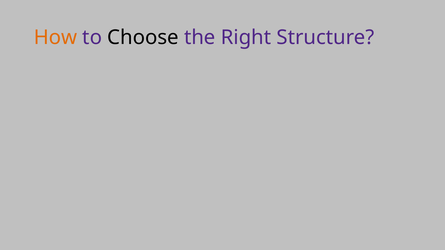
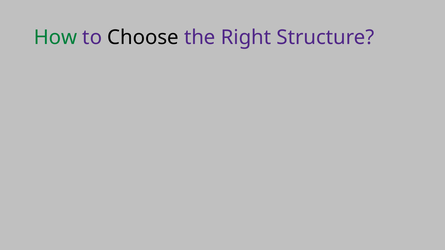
How colour: orange -> green (56, 37)
